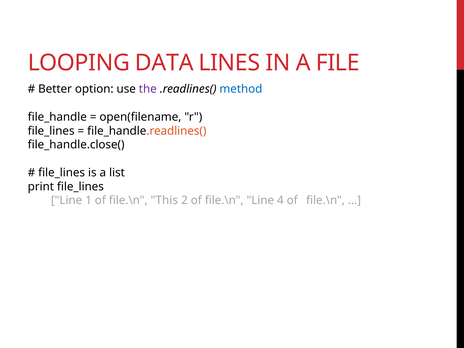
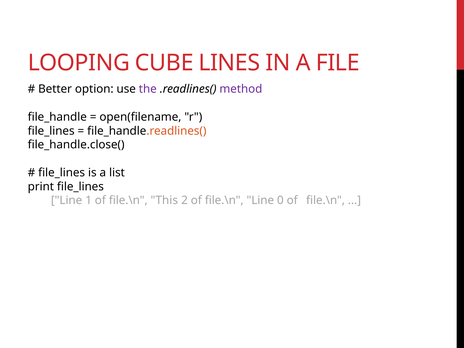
DATA: DATA -> CUBE (164, 63)
method colour: blue -> purple (241, 89)
4: 4 -> 0 (280, 200)
